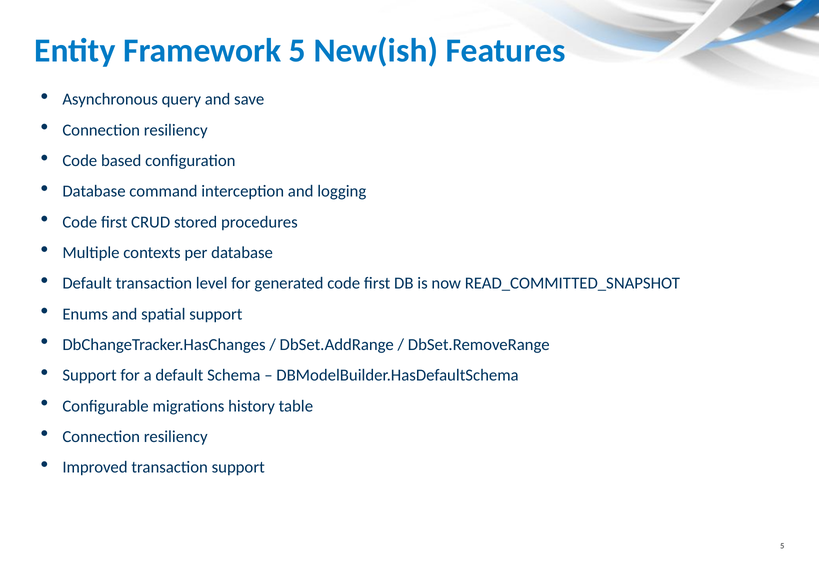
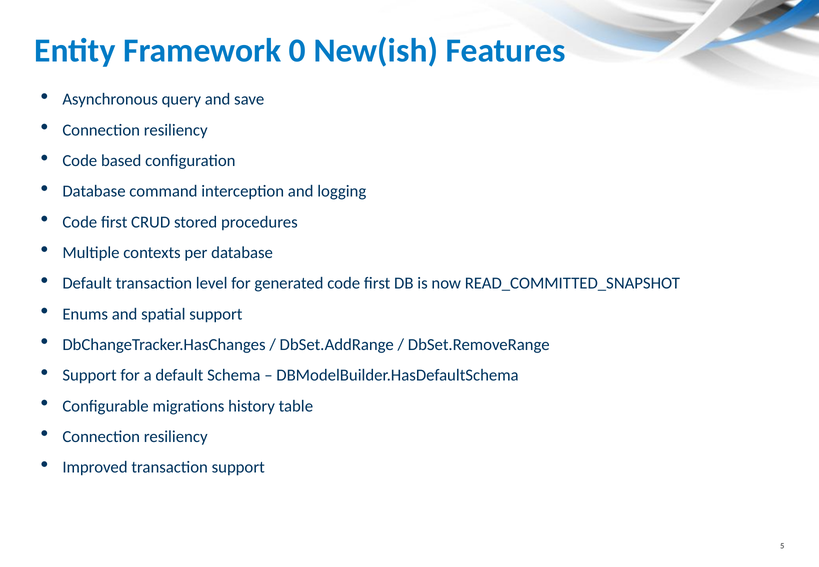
Framework 5: 5 -> 0 (297, 51)
